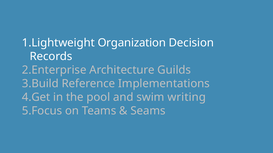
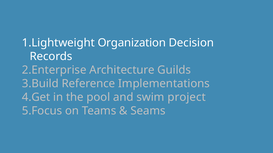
writing: writing -> project (187, 98)
